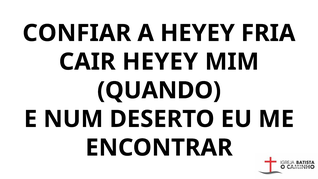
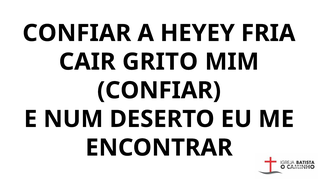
CAIR HEYEY: HEYEY -> GRITO (160, 62)
QUANDO: QUANDO -> CONFIAR (159, 90)
